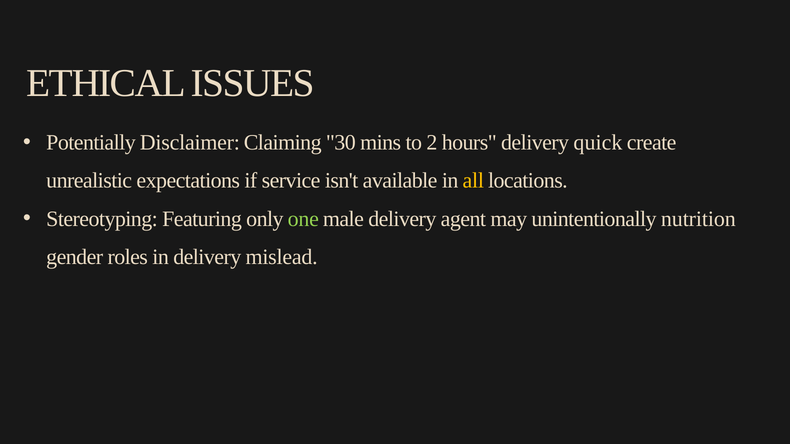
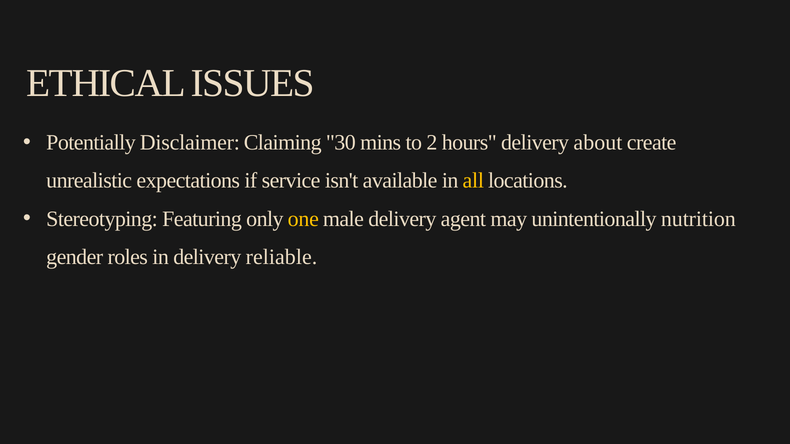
quick: quick -> about (598, 143)
one colour: light green -> yellow (303, 219)
mislead: mislead -> reliable (281, 257)
